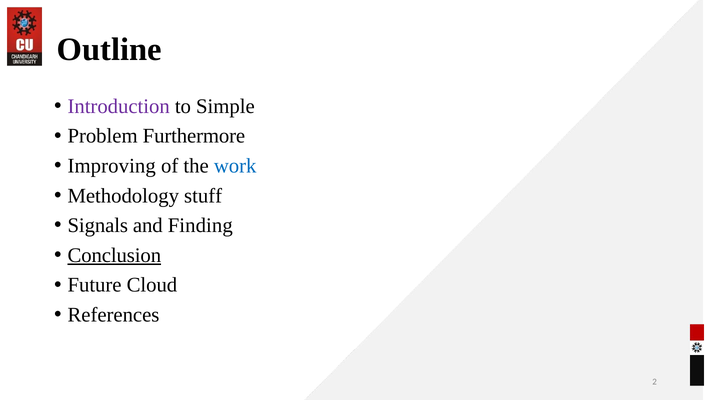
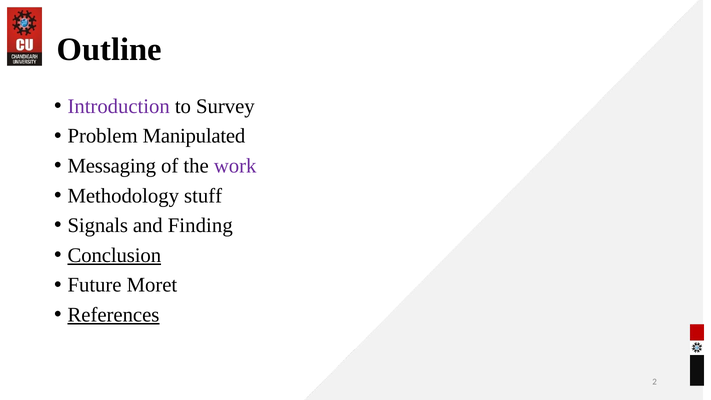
Simple: Simple -> Survey (225, 106)
Furthermore: Furthermore -> Manipulated (194, 136)
Improving: Improving -> Messaging (112, 166)
work colour: blue -> purple (235, 166)
Cloud: Cloud -> Moret (152, 285)
References underline: none -> present (113, 315)
